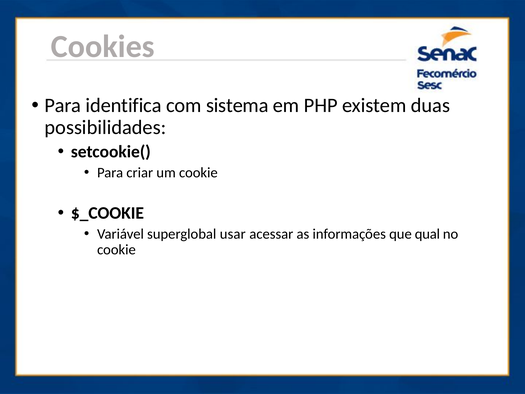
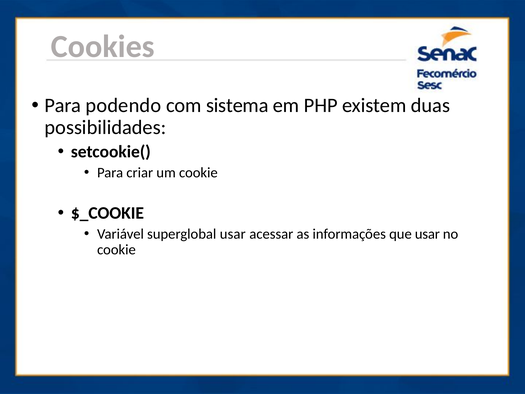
identifica: identifica -> podendo (123, 105)
que qual: qual -> usar (427, 234)
